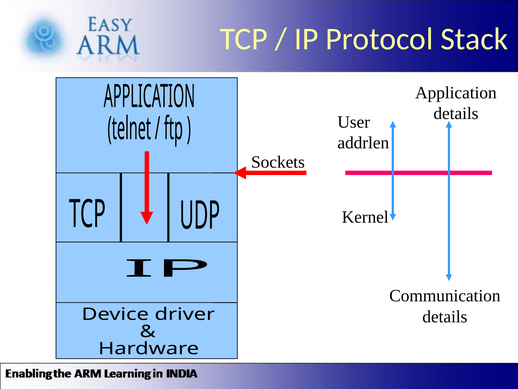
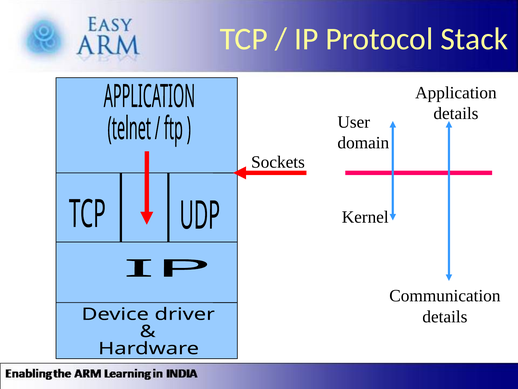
addrlen: addrlen -> domain (363, 143)
